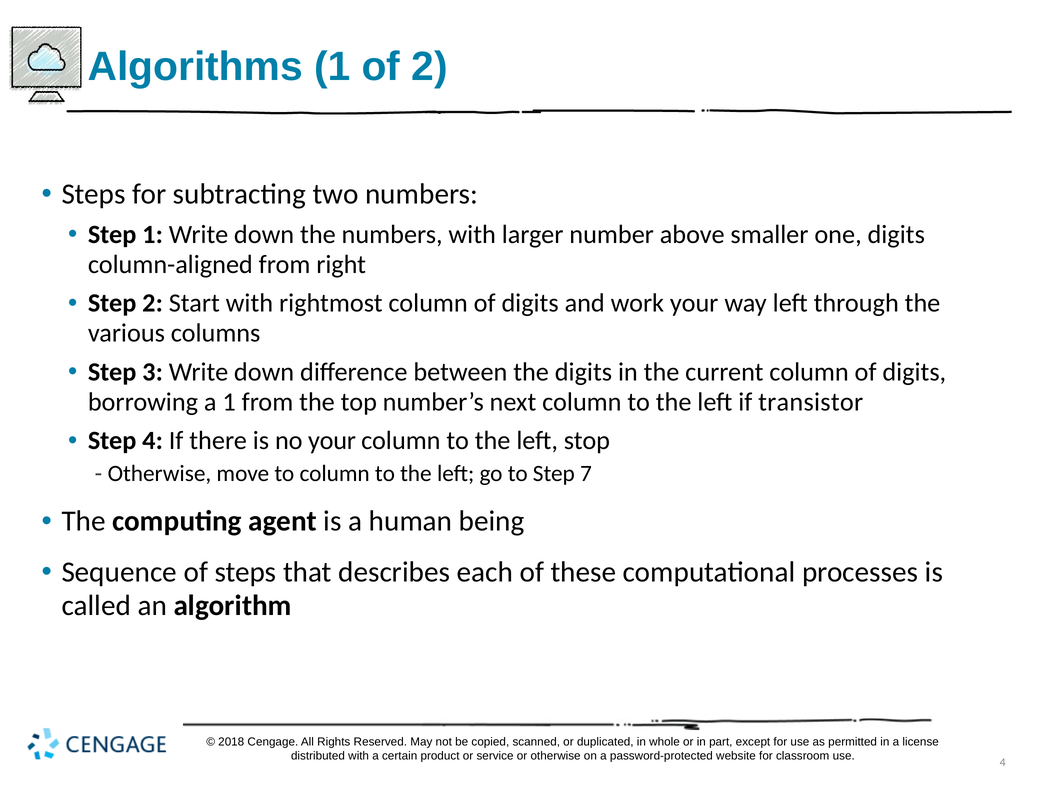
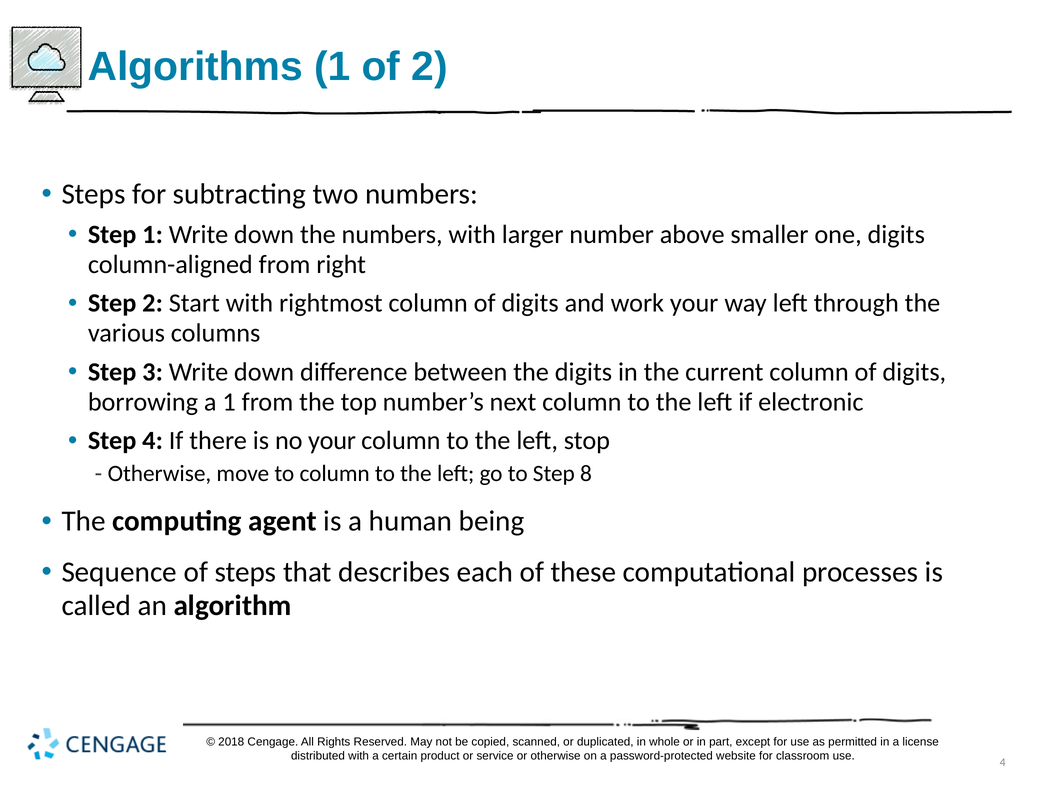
transistor: transistor -> electronic (811, 402)
7: 7 -> 8 (586, 473)
